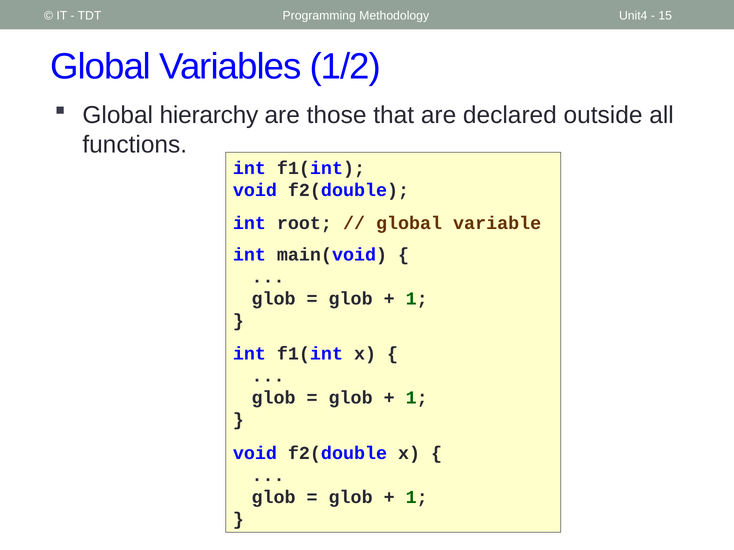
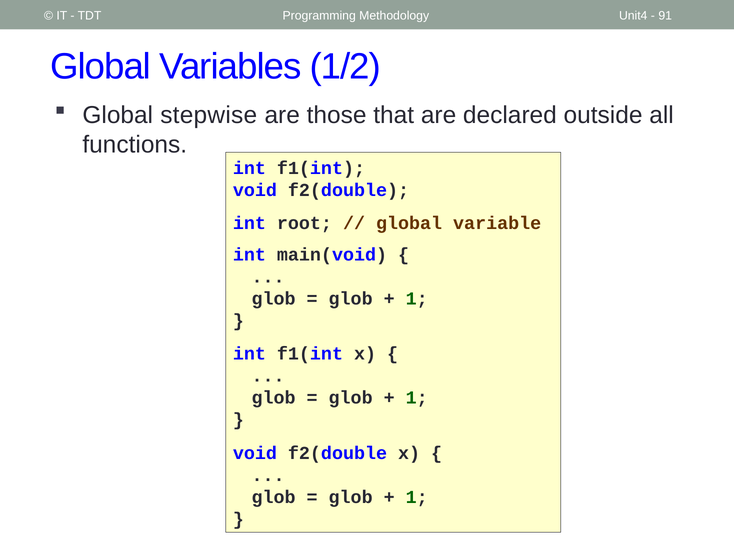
15: 15 -> 91 (665, 16)
hierarchy: hierarchy -> stepwise (209, 115)
